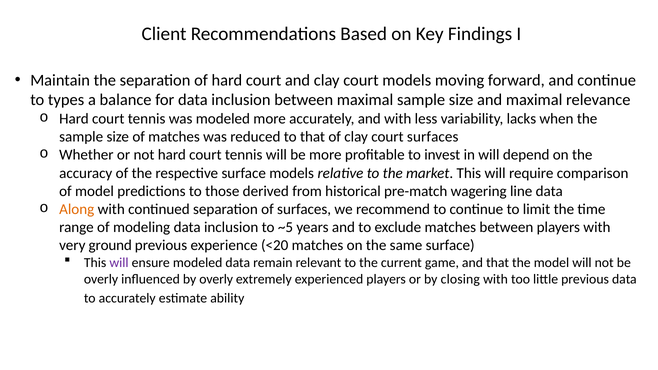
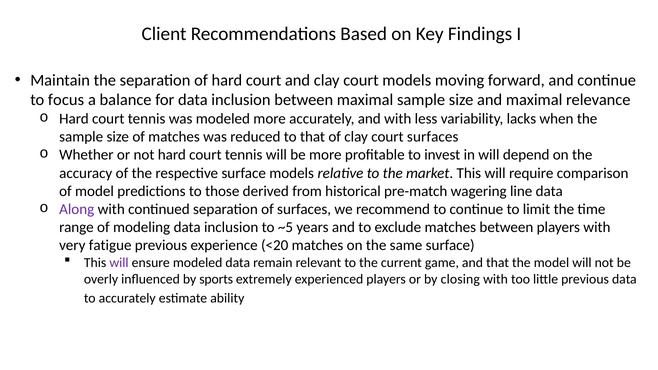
types: types -> focus (66, 100)
Along colour: orange -> purple (77, 209)
ground: ground -> fatigue (110, 245)
by overly: overly -> sports (216, 279)
